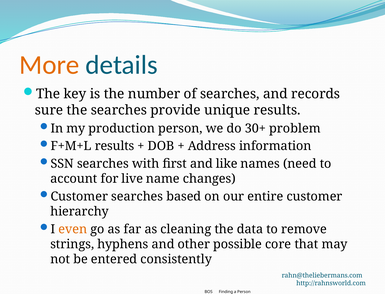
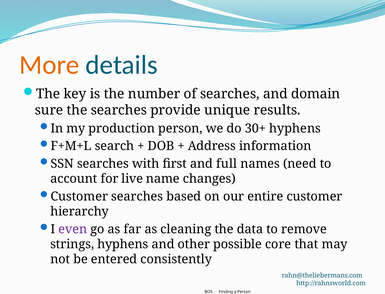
records: records -> domain (316, 94)
30+ problem: problem -> hyphens (295, 129)
F+M+L results: results -> search (114, 146)
like: like -> full (227, 164)
even colour: orange -> purple (73, 230)
